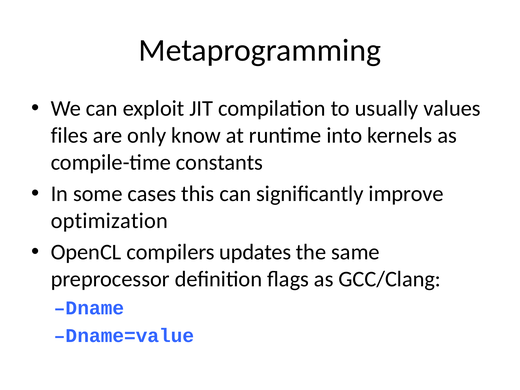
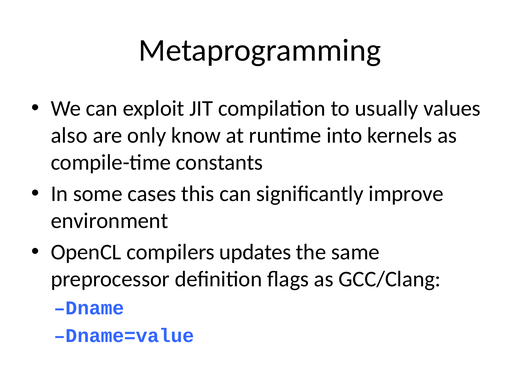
files: files -> also (69, 135)
optimization: optimization -> environment (109, 221)
